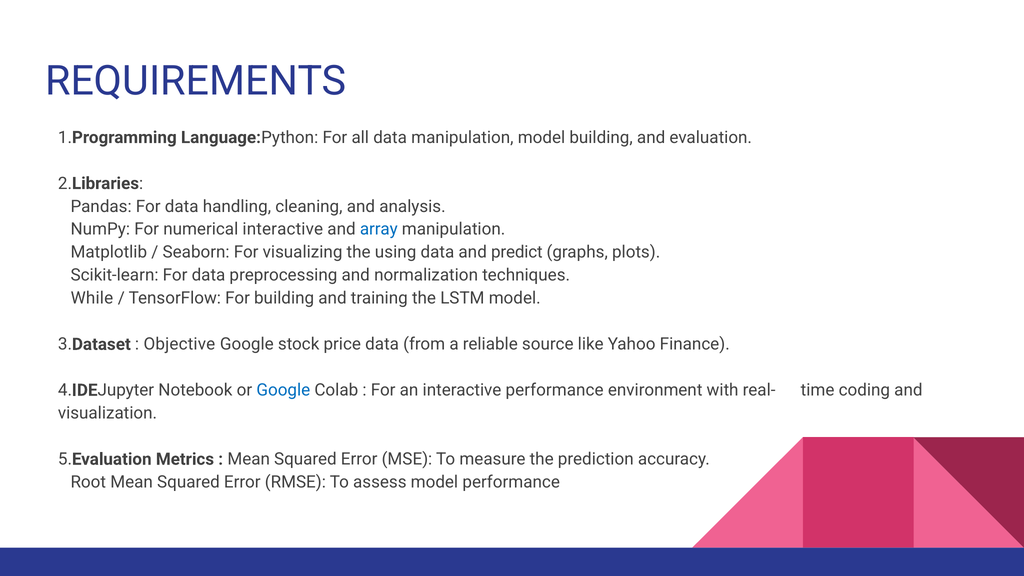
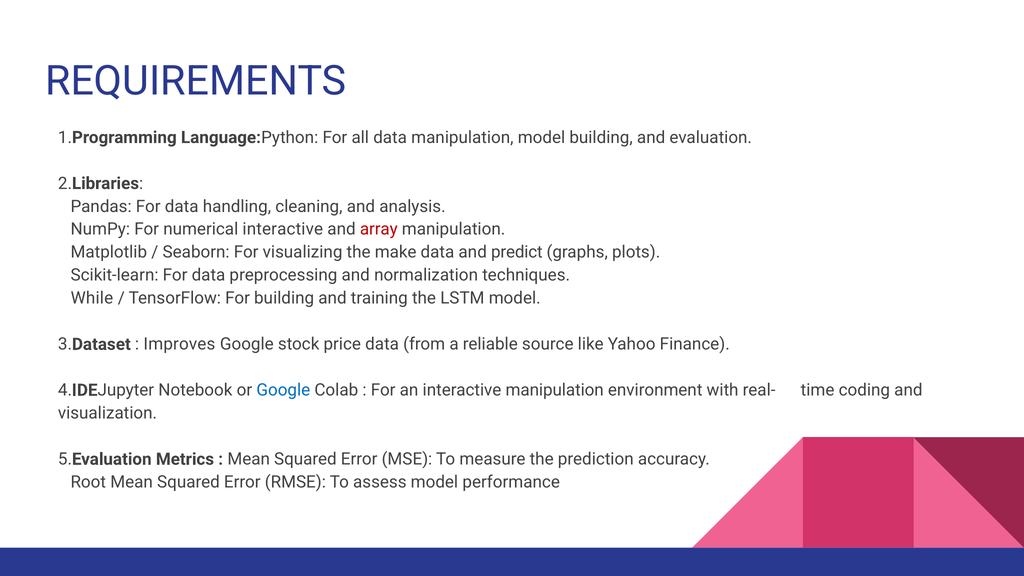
array colour: blue -> red (379, 229)
using: using -> make (396, 252)
Objective: Objective -> Improves (179, 344)
interactive performance: performance -> manipulation (555, 390)
